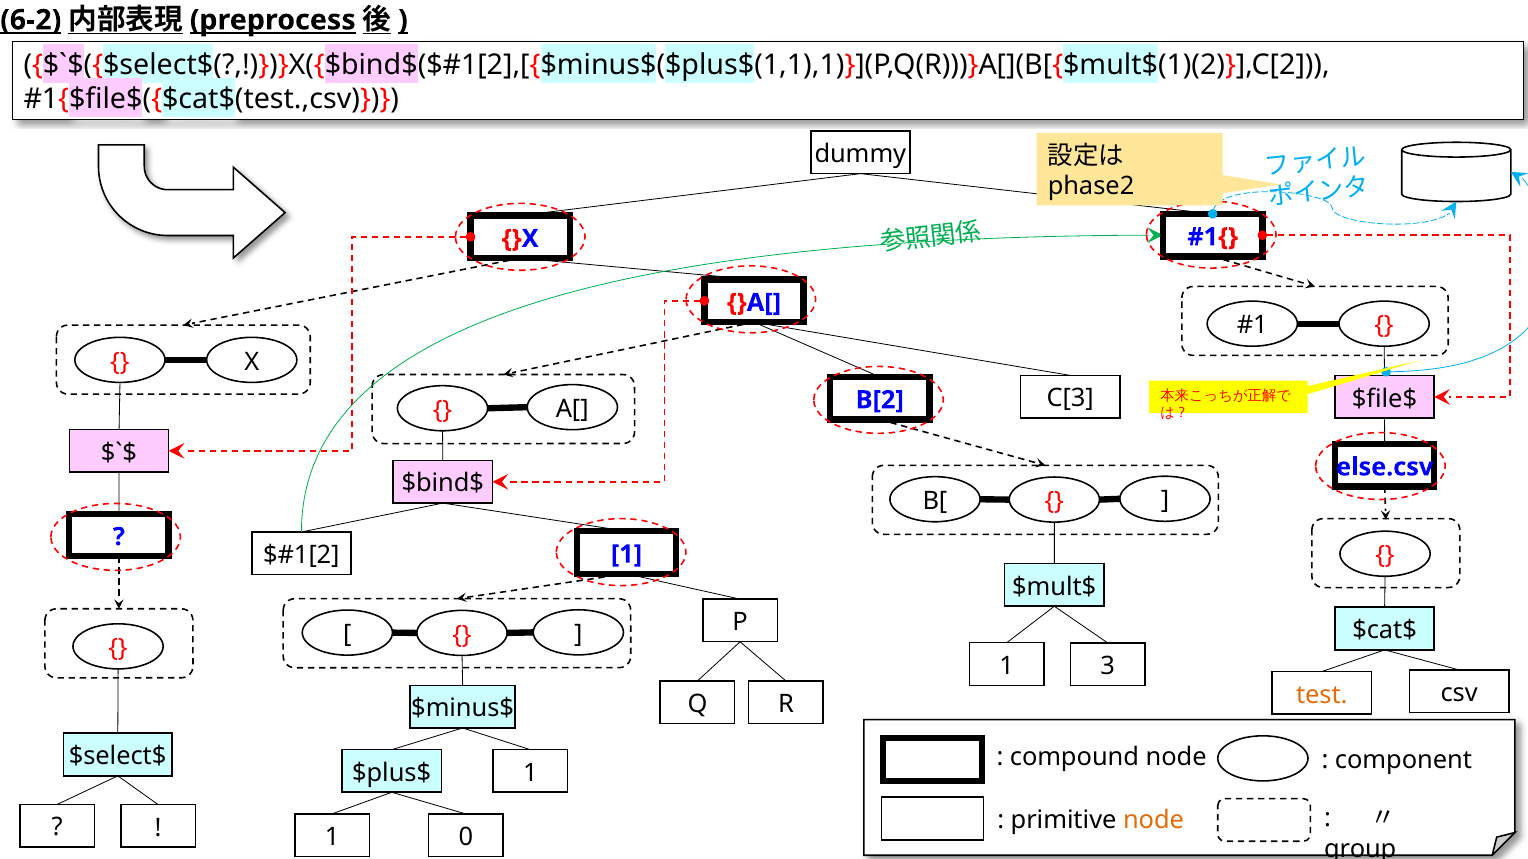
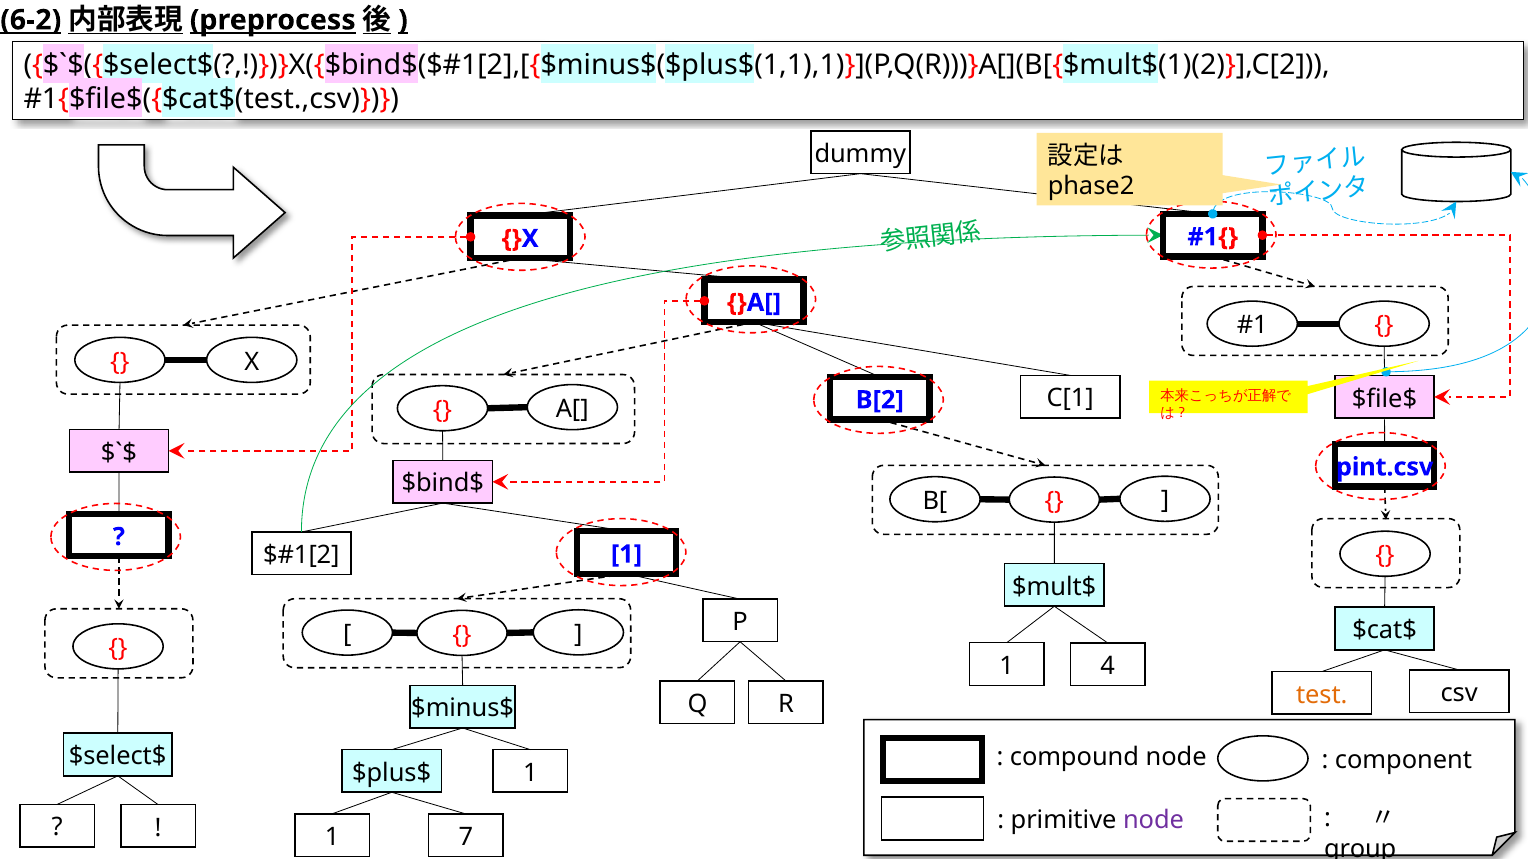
C[3: C[3 -> C[1 (1070, 399)
else.csv: else.csv -> pint.csv (1385, 467)
3: 3 -> 4 (1108, 666)
node colour: orange -> purple (1154, 820)
0: 0 -> 7 (466, 837)
